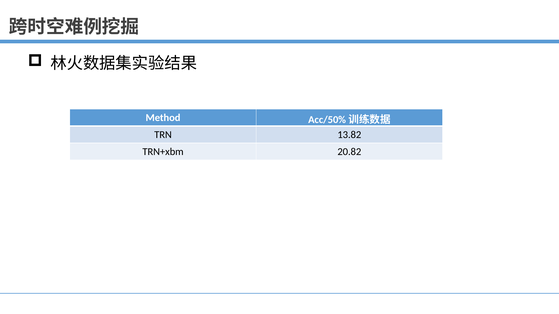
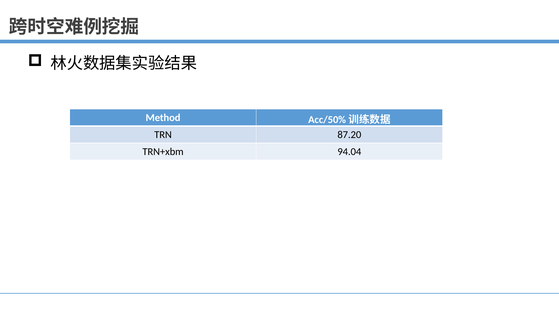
13.82: 13.82 -> 87.20 (349, 135)
20.82: 20.82 -> 94.04 (349, 152)
